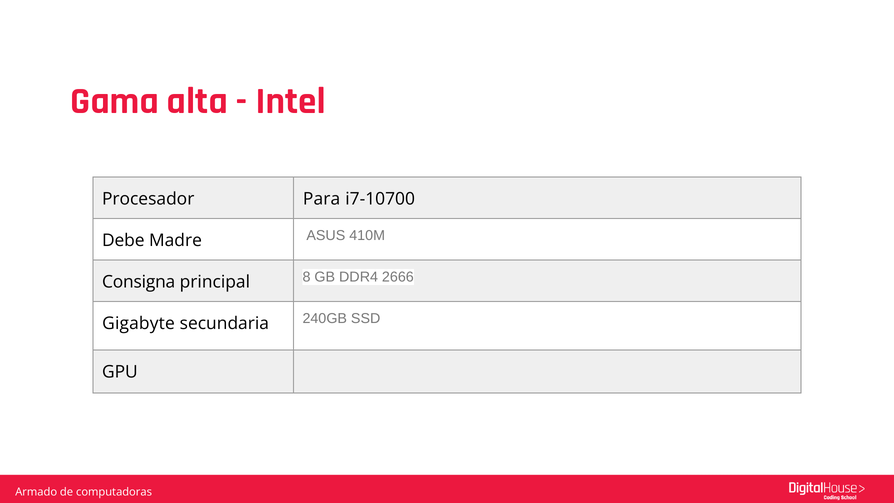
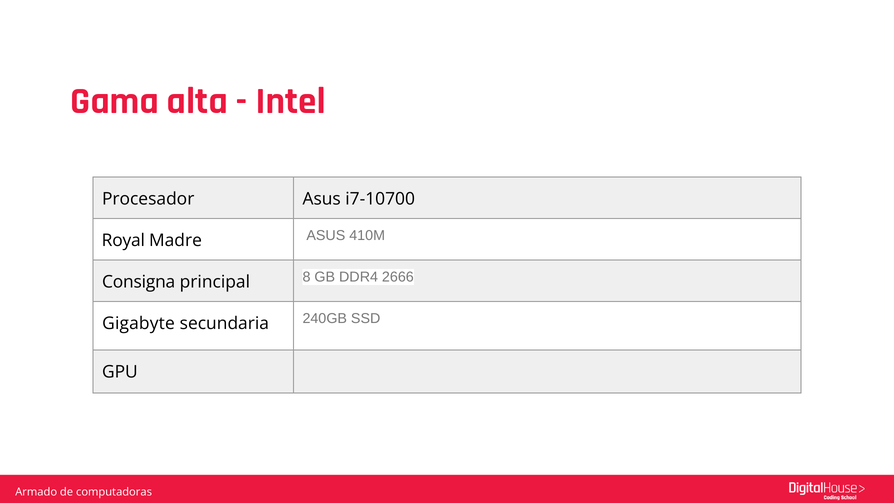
Procesador Para: Para -> Asus (322, 199)
Debe: Debe -> Royal (123, 240)
